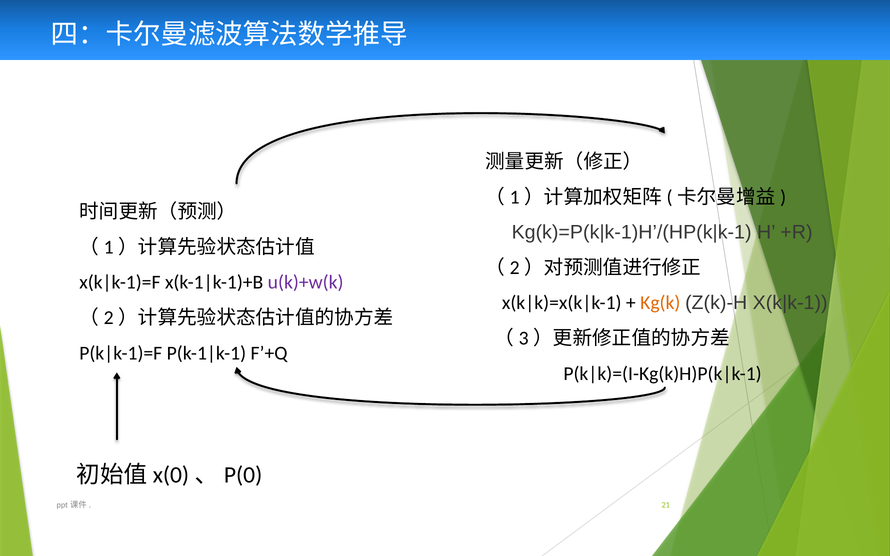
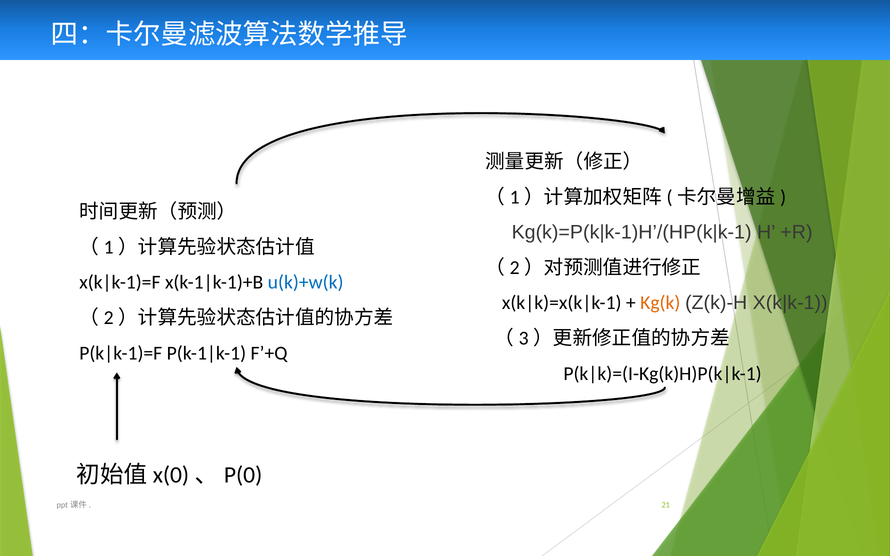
u(k)+w(k colour: purple -> blue (306, 283)
